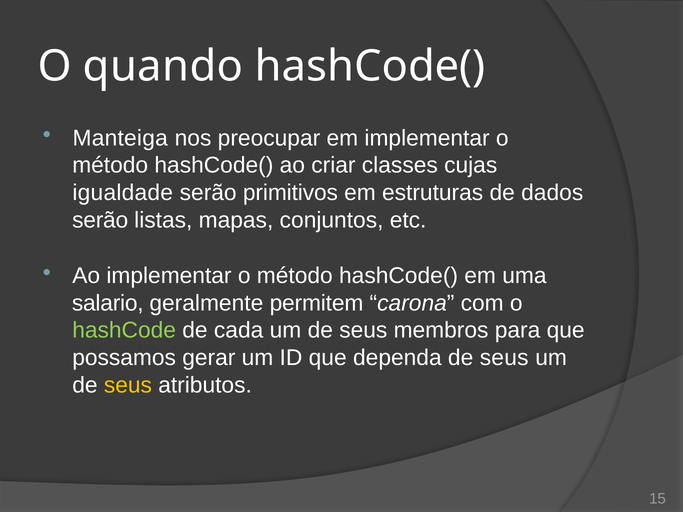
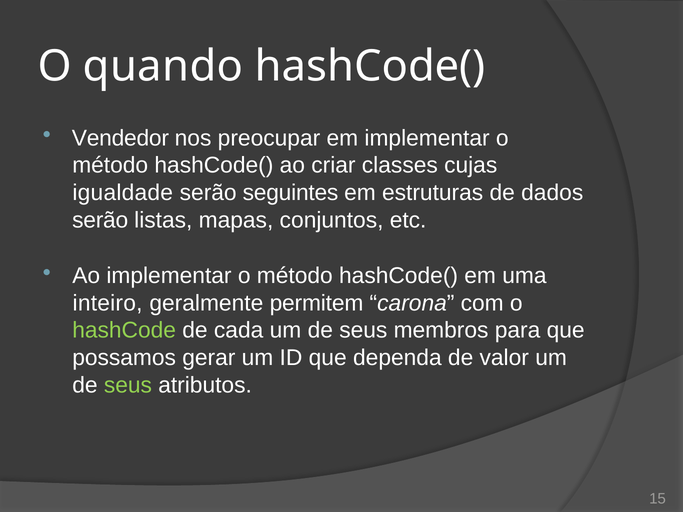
Manteiga: Manteiga -> Vendedor (120, 138)
primitivos: primitivos -> seguintes (291, 193)
salario: salario -> inteiro (108, 303)
dependa de seus: seus -> valor (504, 358)
seus colour: yellow -> light green (128, 385)
